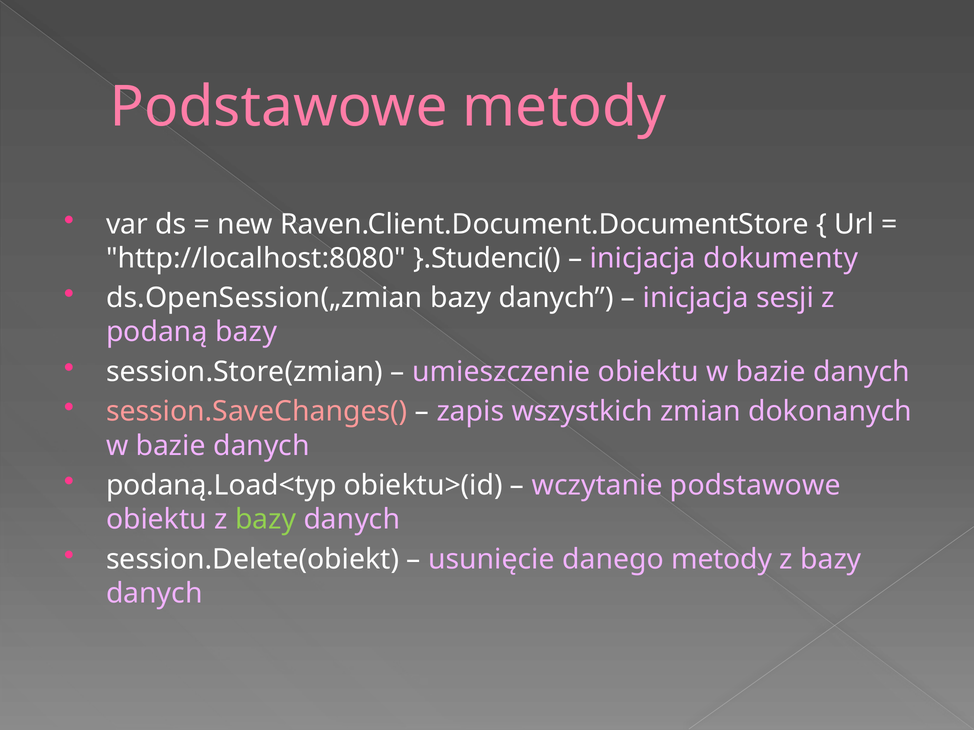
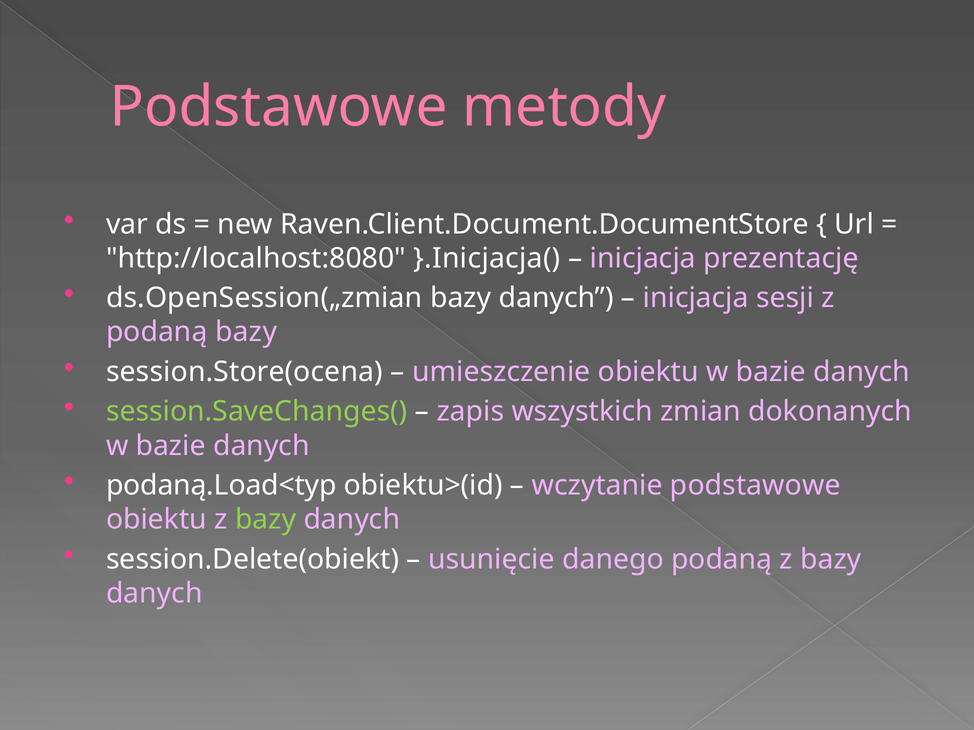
}.Studenci(: }.Studenci( -> }.Inicjacja( (487, 258)
dokumenty: dokumenty -> prezentację (781, 258)
session.Store(zmian: session.Store(zmian -> session.Store(ocena (244, 372)
session.SaveChanges( colour: pink -> light green (257, 412)
danego metody: metody -> podaną (722, 560)
